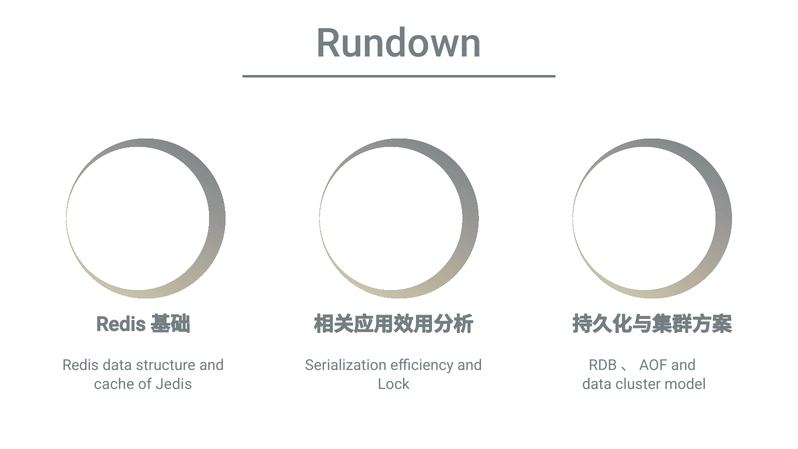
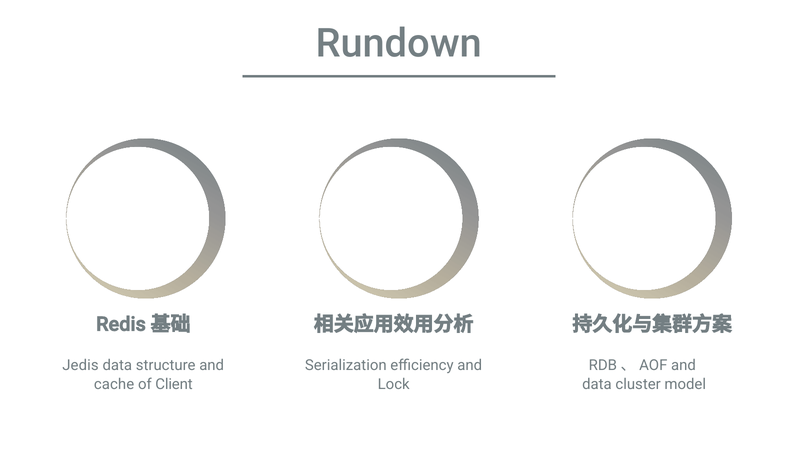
Redis: Redis -> Jedis (80, 365)
Jedis: Jedis -> Client (174, 384)
